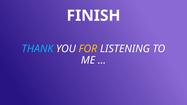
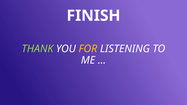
THANK colour: light blue -> light green (38, 49)
